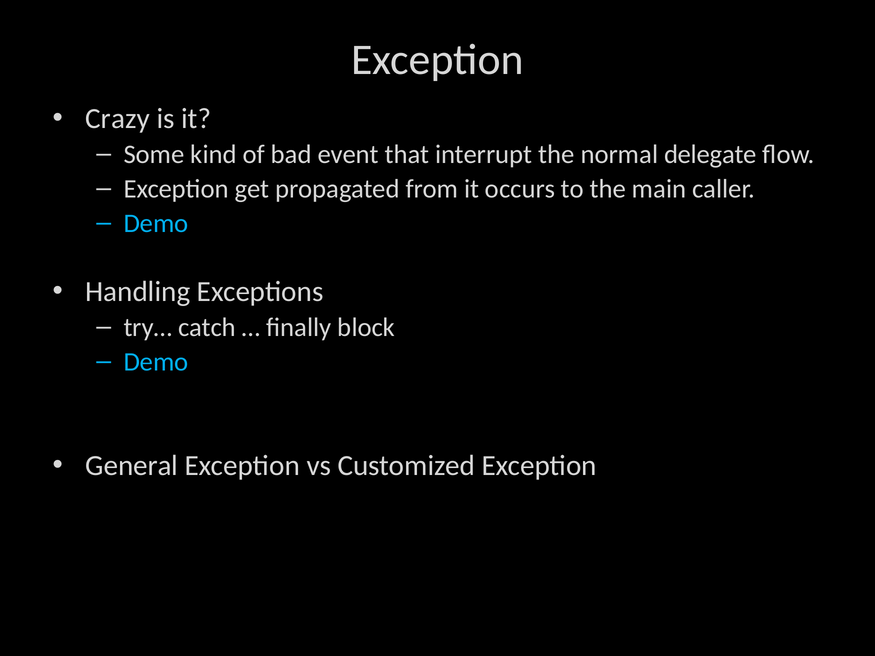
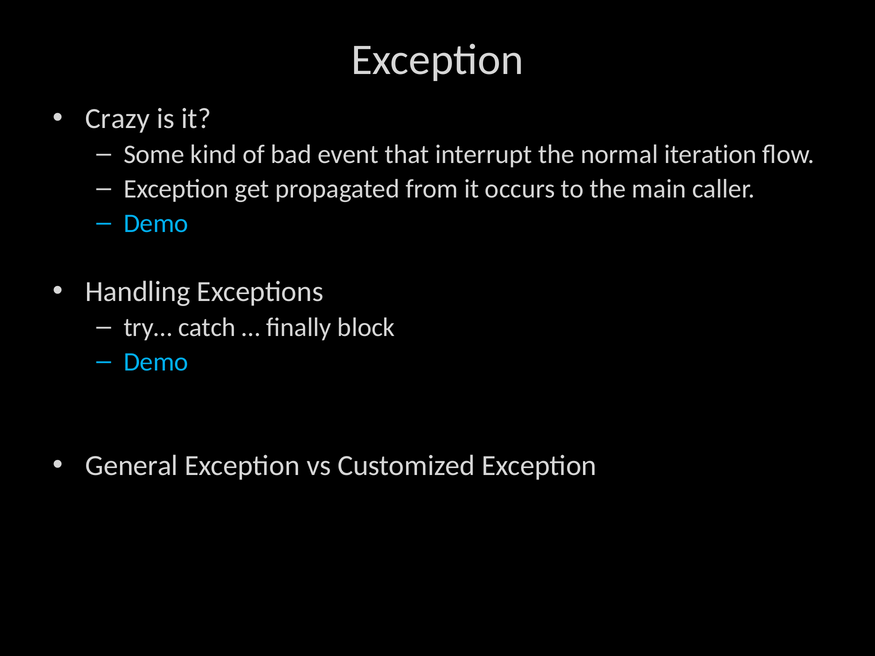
delegate: delegate -> iteration (710, 155)
